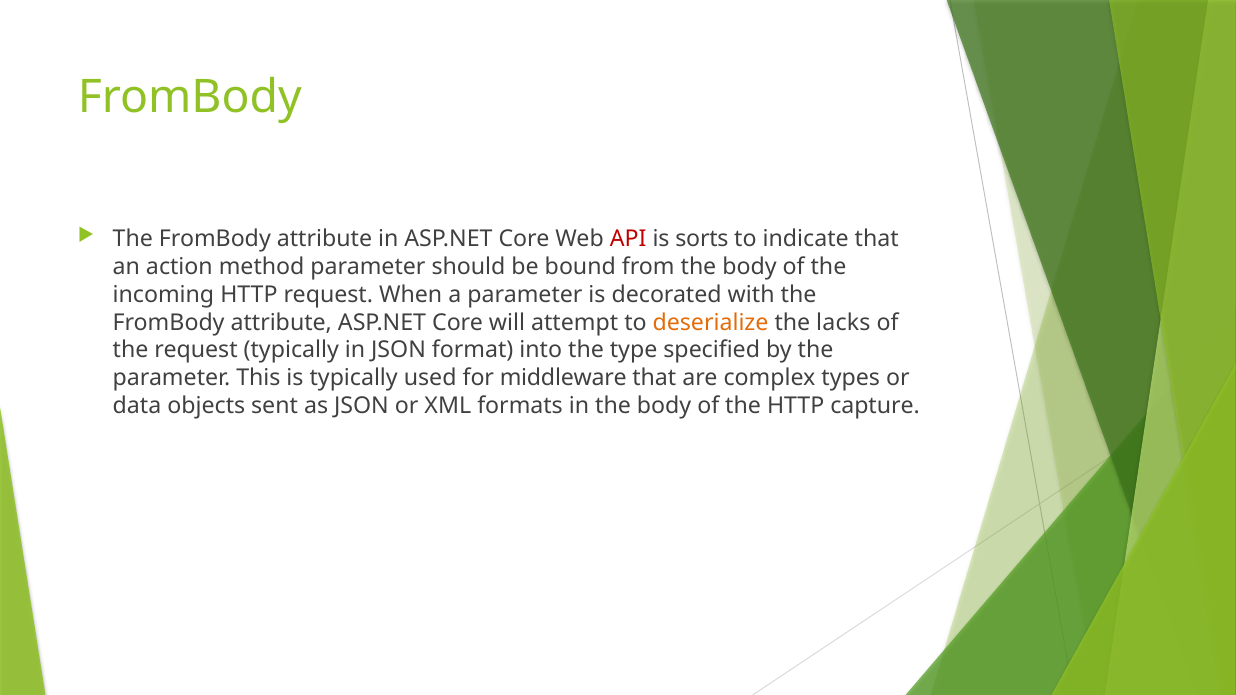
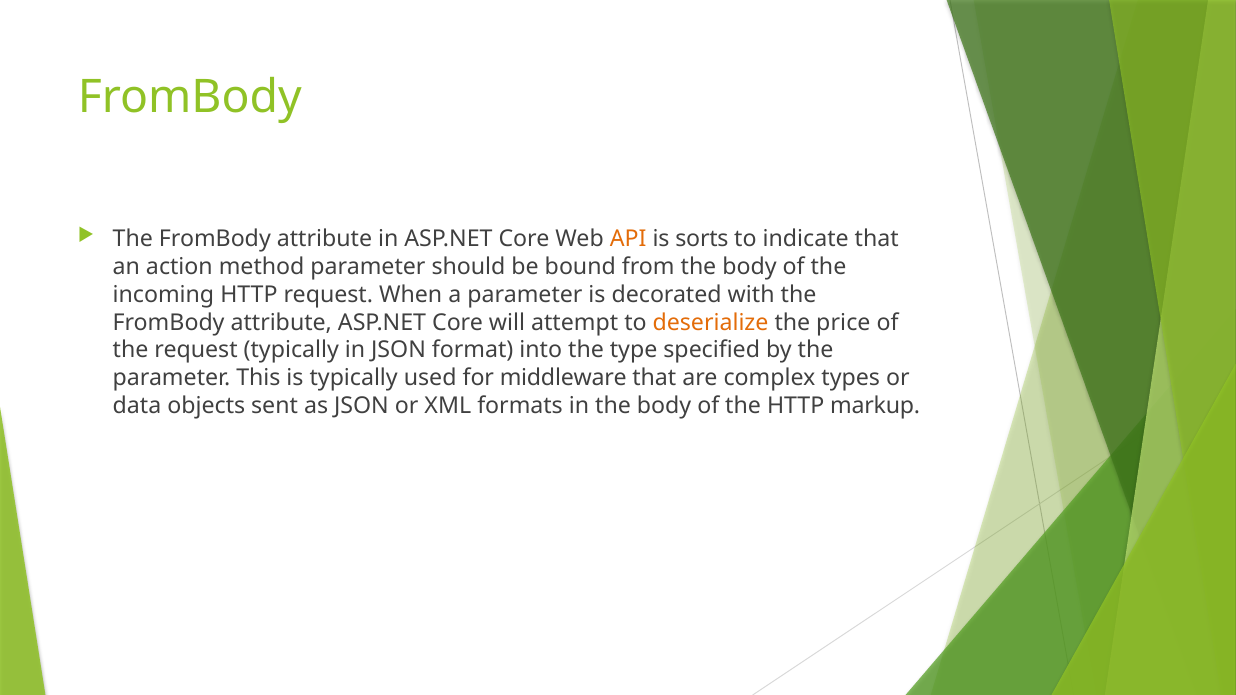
API colour: red -> orange (628, 239)
lacks: lacks -> price (843, 323)
capture: capture -> markup (875, 406)
